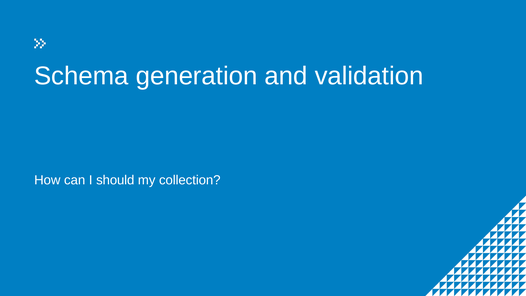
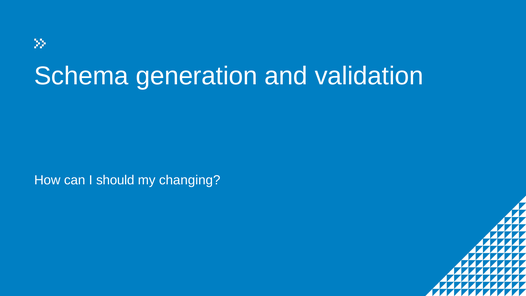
collection: collection -> changing (190, 180)
